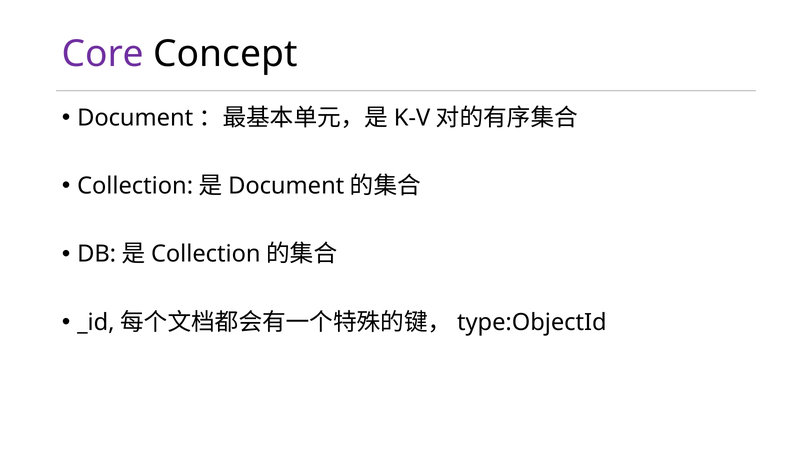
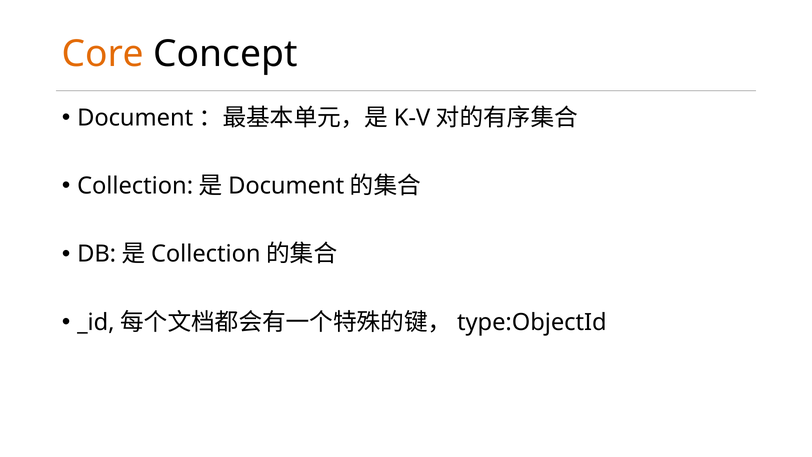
Core colour: purple -> orange (103, 54)
